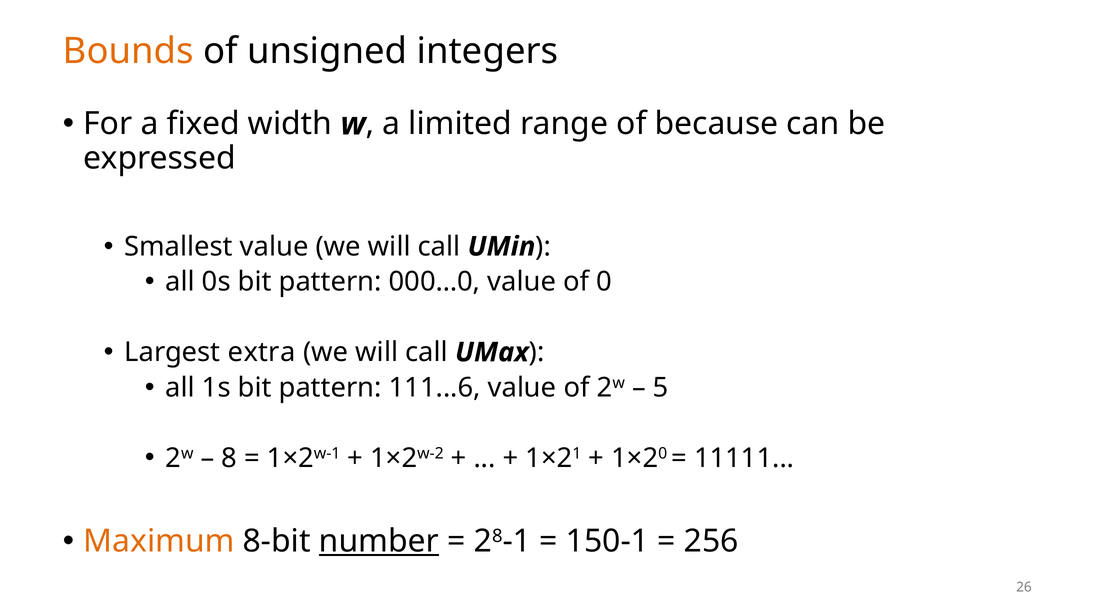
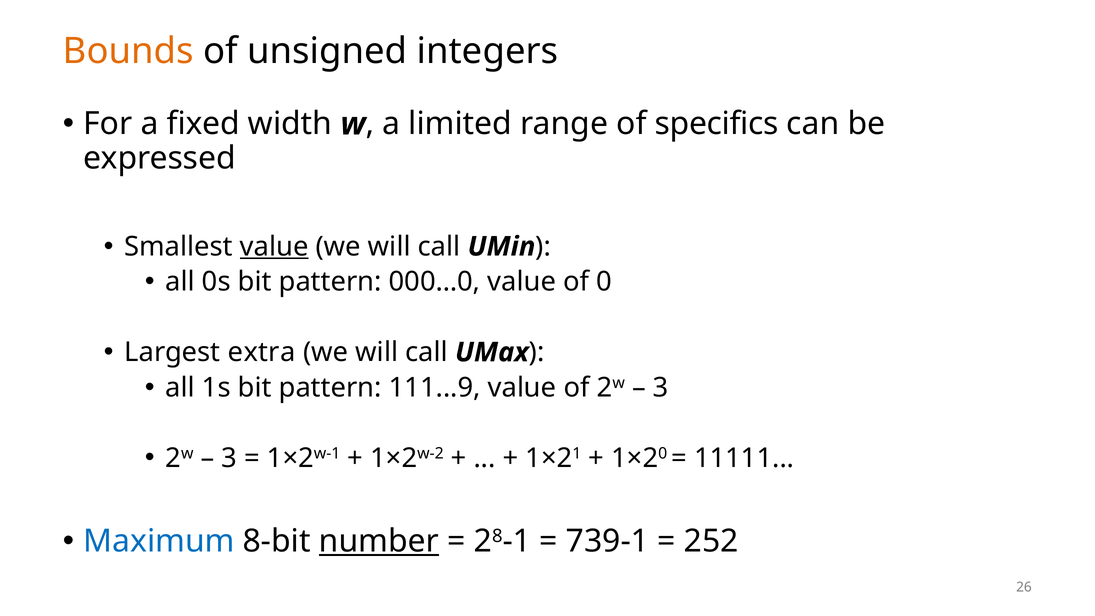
because: because -> specifics (717, 124)
value underline: none -> present (274, 247)
111...6: 111...6 -> 111...9 (435, 388)
5: 5 -> 3 (661, 388)
8: 8 -> 3 (229, 458)
Maximum colour: orange -> blue (159, 541)
150-1: 150-1 -> 739-1 (607, 541)
256: 256 -> 252 (711, 541)
